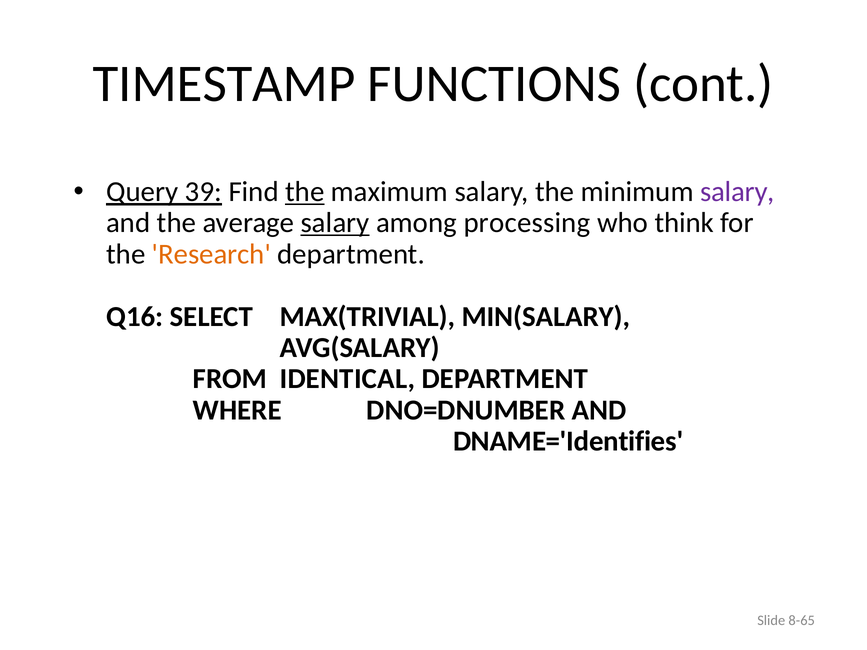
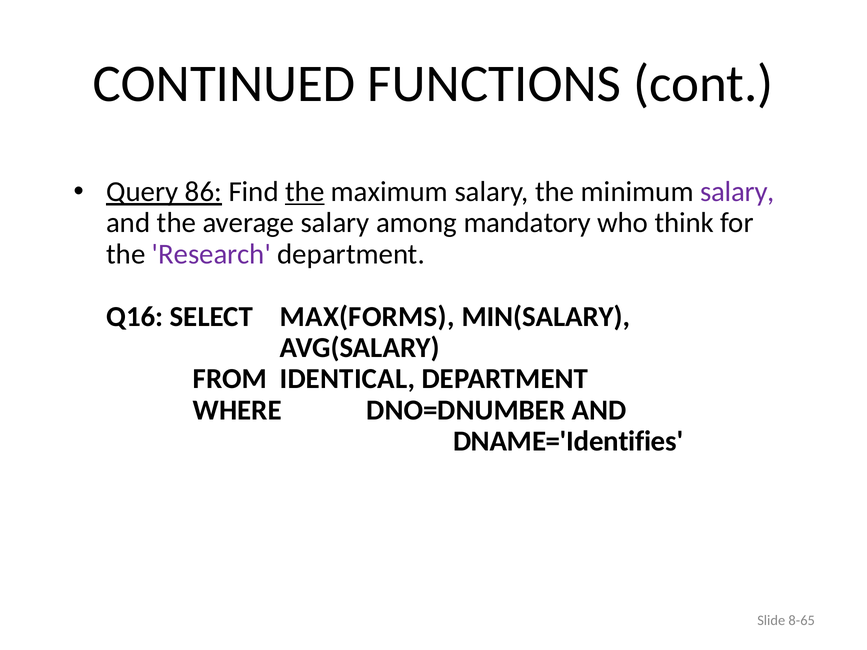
TIMESTAMP: TIMESTAMP -> CONTINUED (224, 84)
39: 39 -> 86 (203, 192)
salary underline: present -> none (335, 223)
processing: processing -> mandatory (527, 223)
Research colour: orange -> purple (211, 254)
MAX(TRIVIAL: MAX(TRIVIAL -> MAX(FORMS (367, 317)
